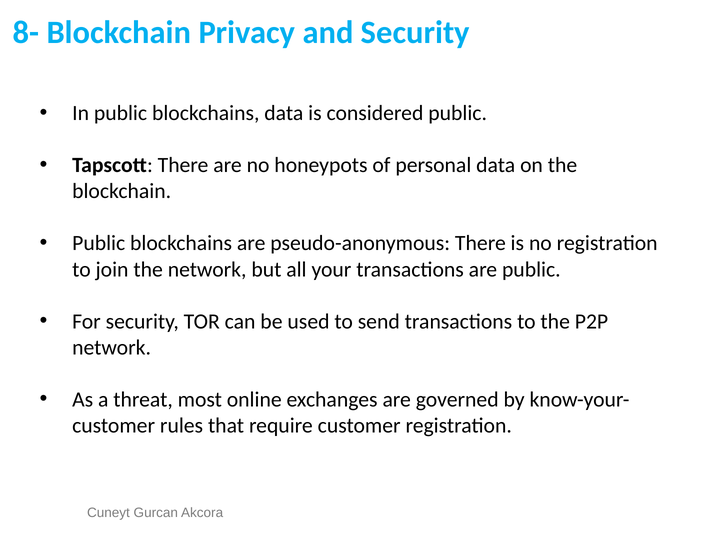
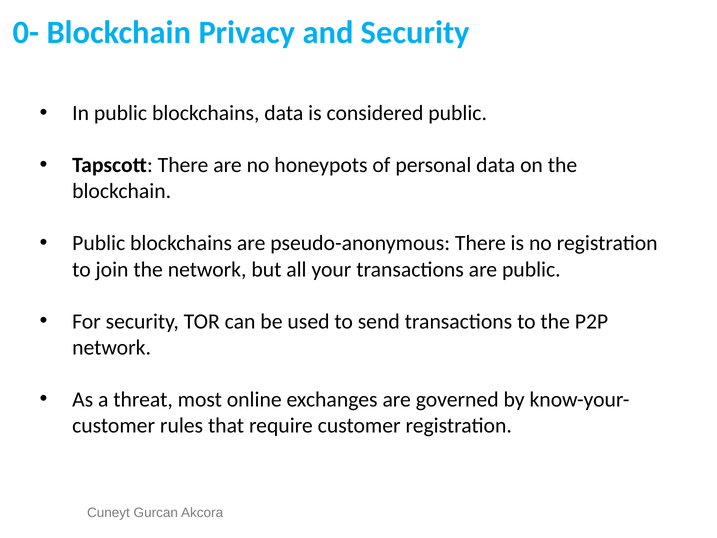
8-: 8- -> 0- (26, 32)
